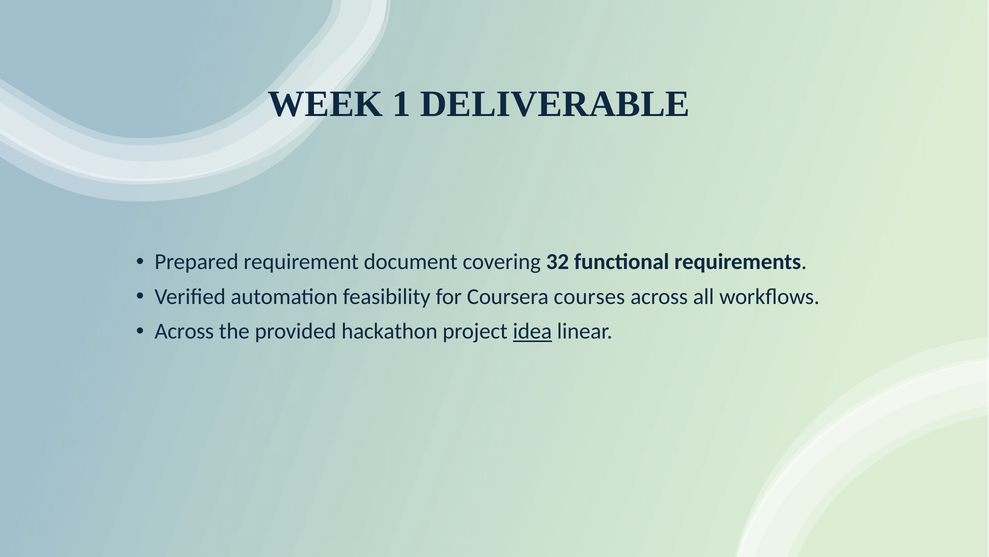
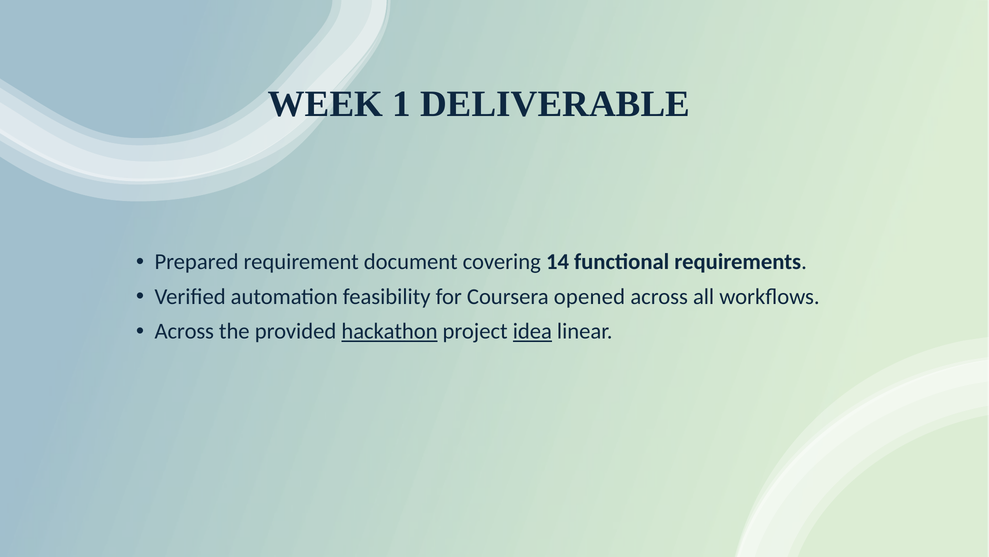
32: 32 -> 14 (558, 262)
courses: courses -> opened (589, 296)
hackathon underline: none -> present (389, 331)
